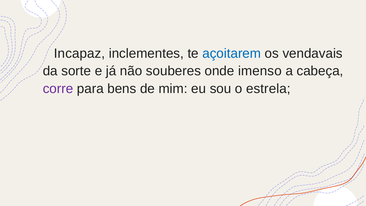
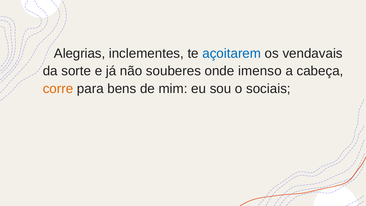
Incapaz: Incapaz -> Alegrias (80, 53)
corre colour: purple -> orange (58, 89)
estrela: estrela -> sociais (268, 89)
